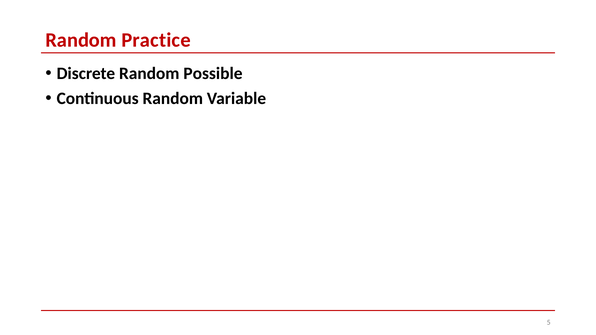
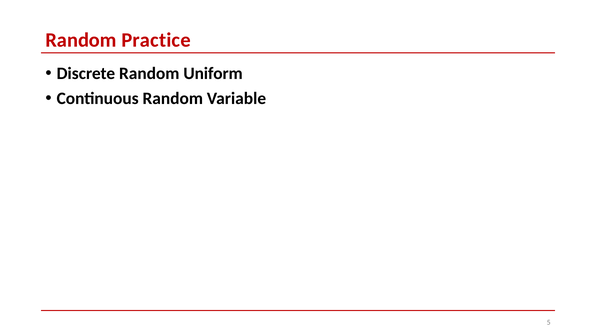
Possible: Possible -> Uniform (213, 74)
